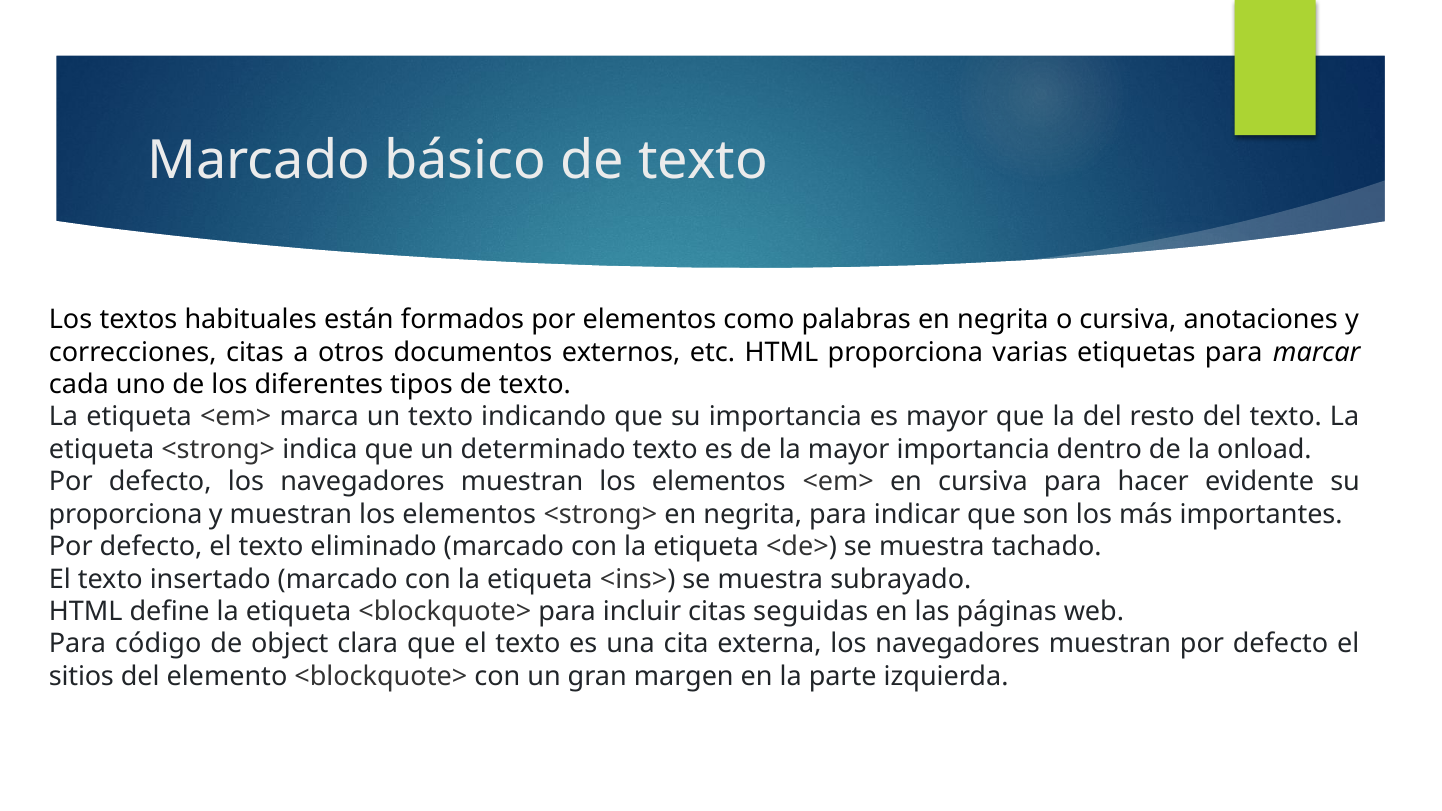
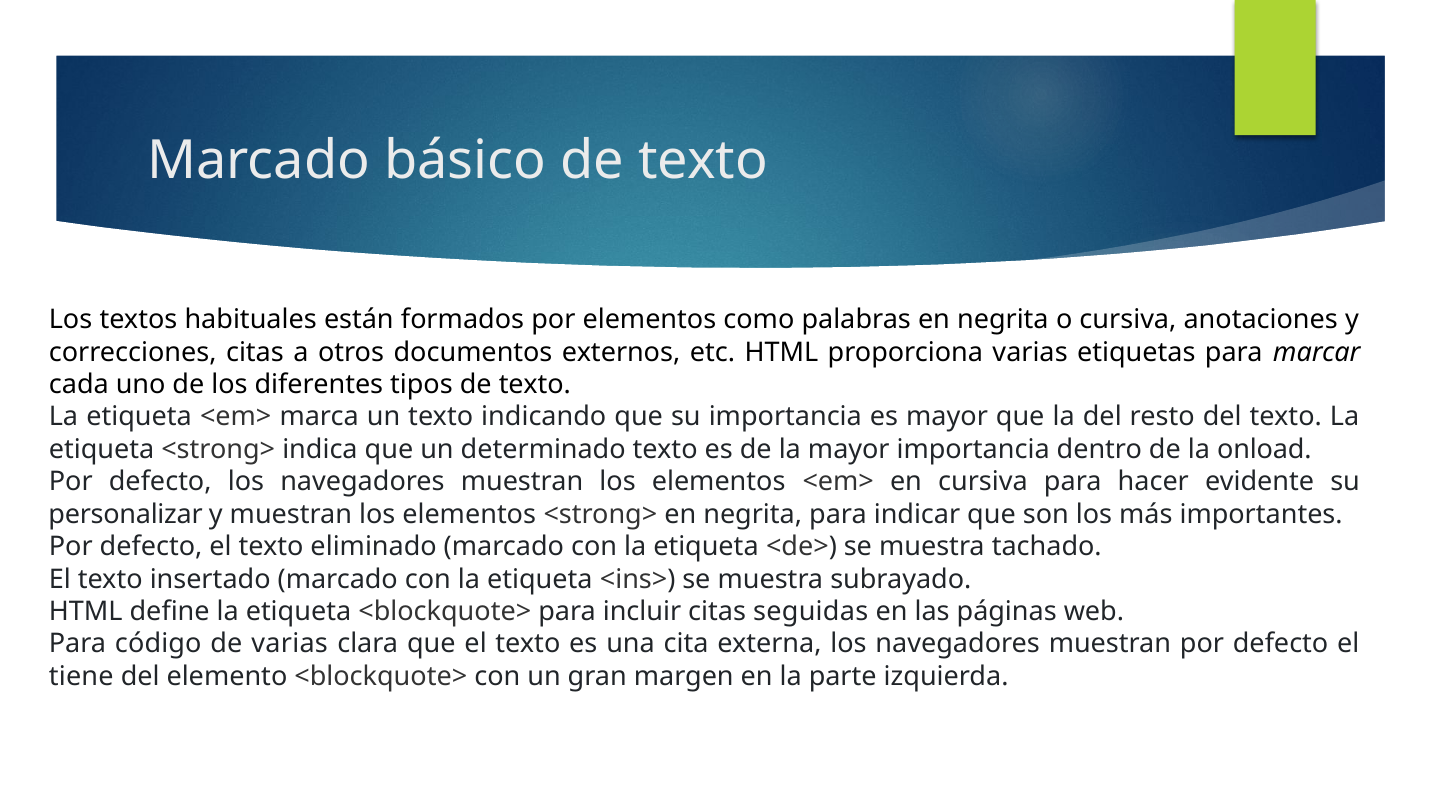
proporciona: proporciona -> personalizar (126, 514)
de object: object -> varias (290, 644)
sitios: sitios -> tiene (81, 677)
